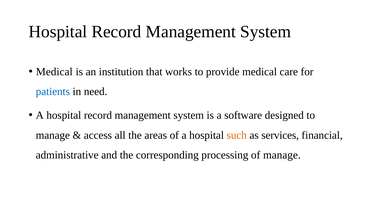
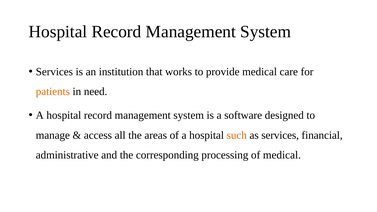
Medical: Medical -> Services (54, 72)
patients colour: blue -> orange (53, 92)
of manage: manage -> medical (282, 155)
